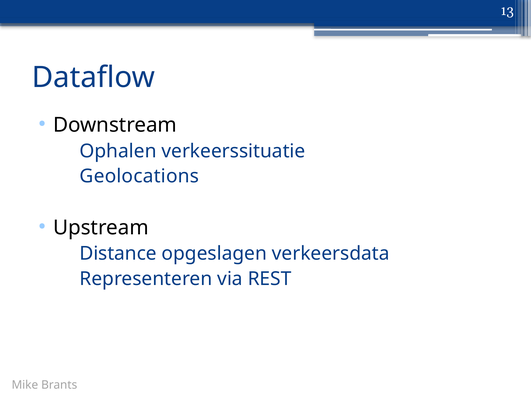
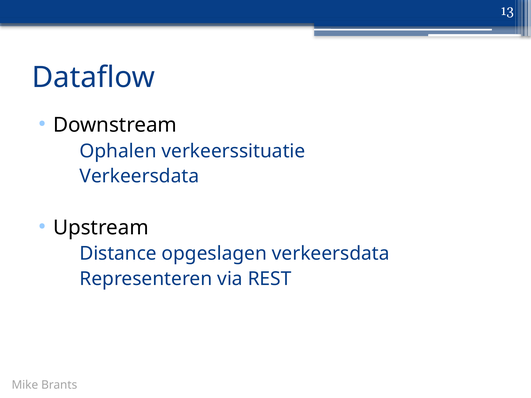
Geolocations: Geolocations -> Verkeersdata (139, 176)
